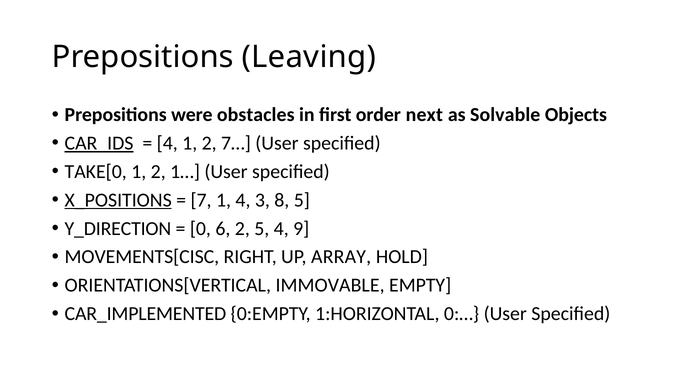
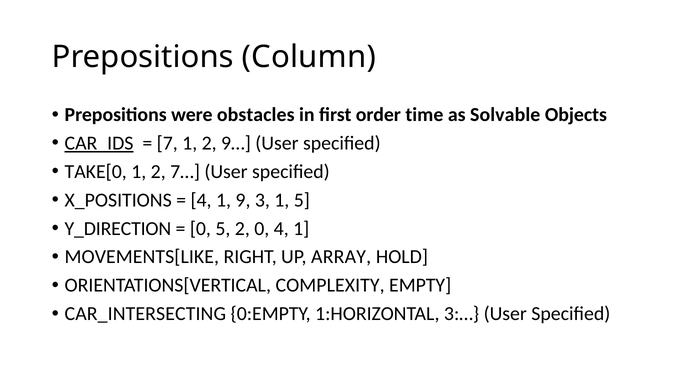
Leaving: Leaving -> Column (309, 57)
next: next -> time (424, 115)
4: 4 -> 7 (167, 143)
7…: 7… -> 9… (236, 143)
1…: 1… -> 7… (185, 172)
X_POSITIONS underline: present -> none (118, 200)
7: 7 -> 4 (201, 200)
1 4: 4 -> 9 (243, 200)
3 8: 8 -> 1 (282, 200)
0 6: 6 -> 5 (223, 229)
2 5: 5 -> 0 (262, 229)
9: 9 -> 1 (301, 229)
MOVEMENTS[CISC: MOVEMENTS[CISC -> MOVEMENTS[LIKE (142, 257)
IMMOVABLE: IMMOVABLE -> COMPLEXITY (330, 286)
CAR_IMPLEMENTED: CAR_IMPLEMENTED -> CAR_INTERSECTING (145, 314)
0:…: 0:… -> 3:… (462, 314)
